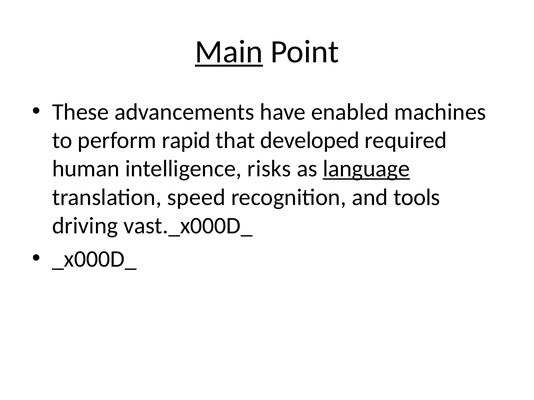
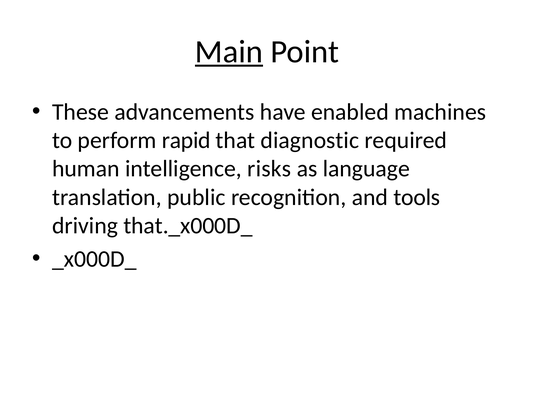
developed: developed -> diagnostic (310, 141)
language underline: present -> none (366, 169)
speed: speed -> public (196, 197)
vast._x000D_: vast._x000D_ -> that._x000D_ (188, 226)
